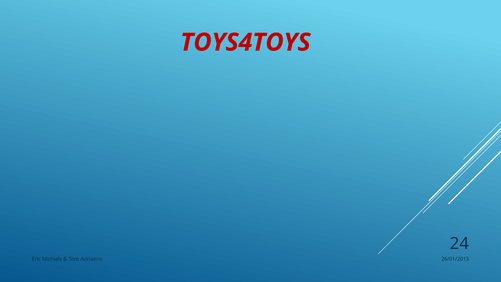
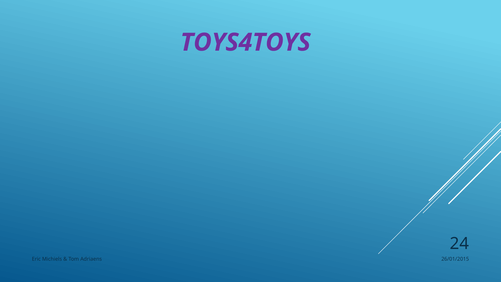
TOYS4TOYS colour: red -> purple (245, 42)
